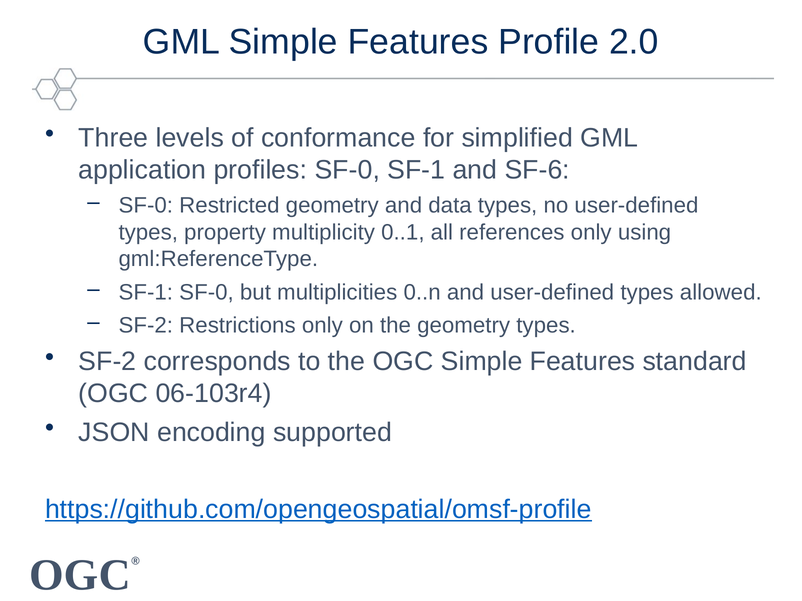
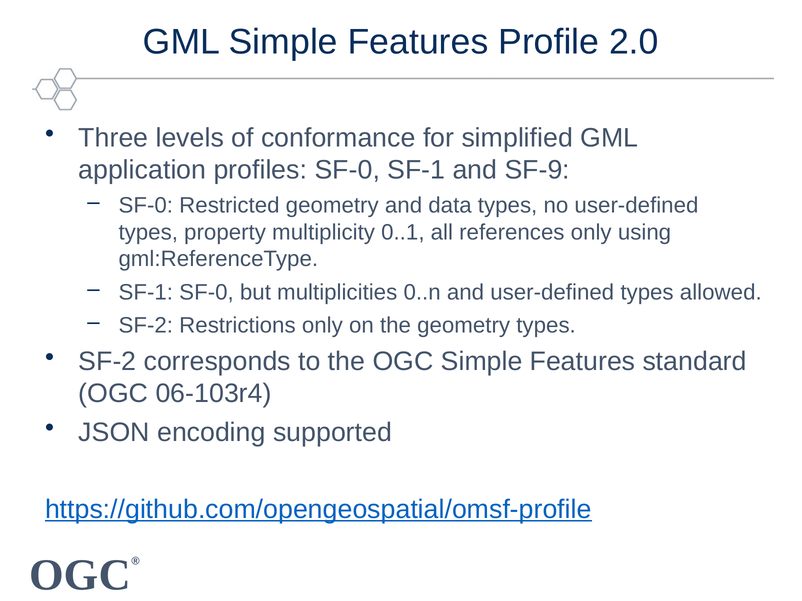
SF-6: SF-6 -> SF-9 (537, 170)
